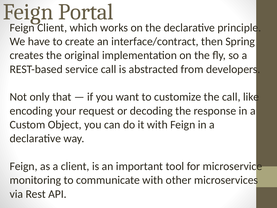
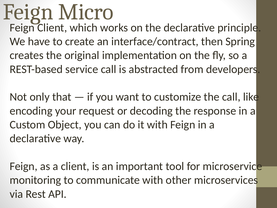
Portal: Portal -> Micro (86, 12)
